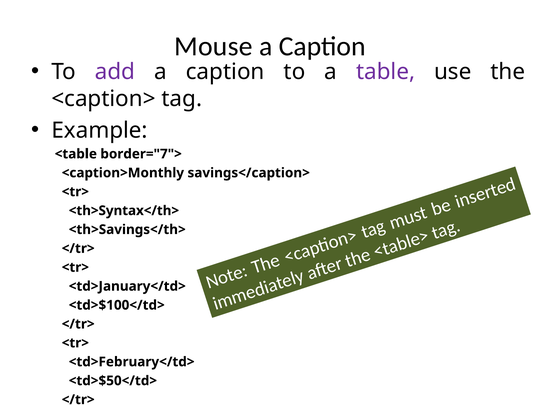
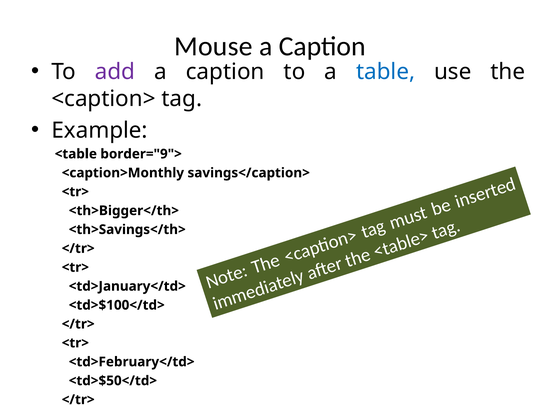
table colour: purple -> blue (386, 72)
border="7">: border="7"> -> border="9"> (141, 154)
<th>Syntax</th>: <th>Syntax</th> -> <th>Bigger</th> (124, 211)
